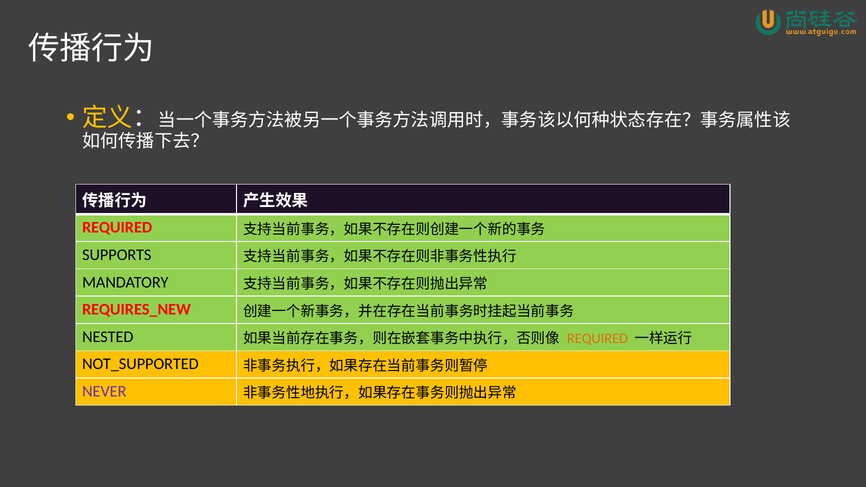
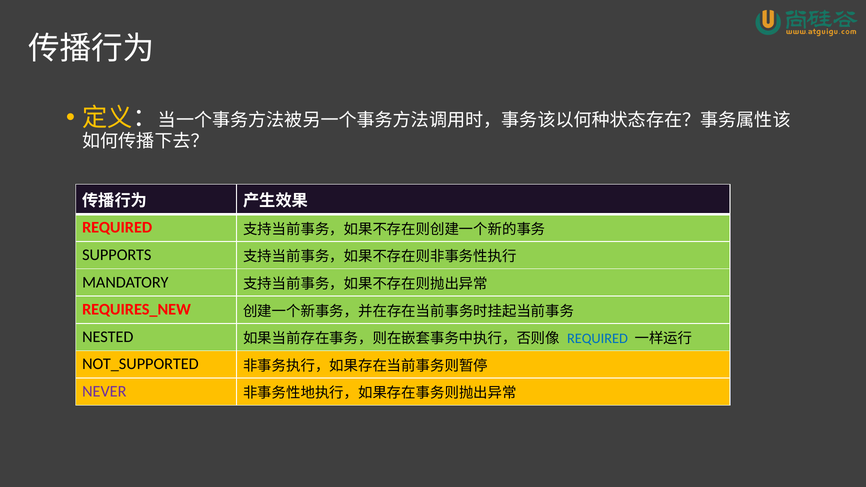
REQUIRED colour: orange -> blue (597, 339)
